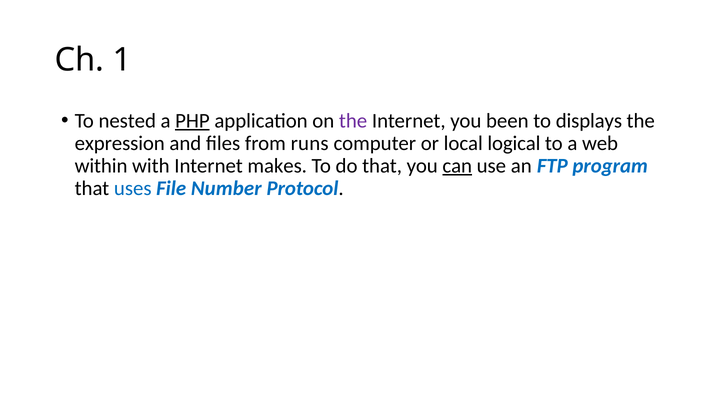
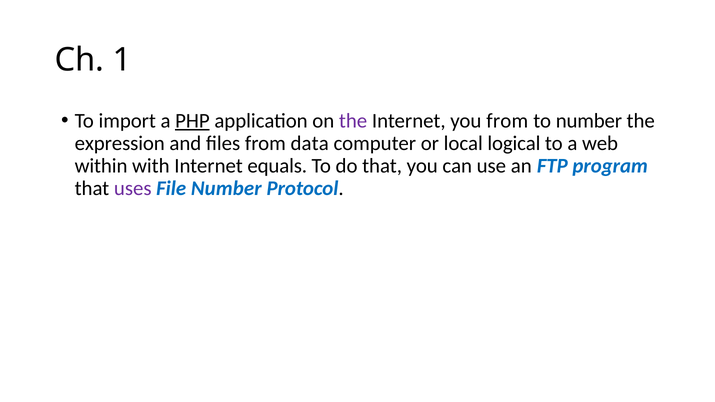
nested: nested -> import (127, 121)
you been: been -> from (507, 121)
to displays: displays -> number (589, 121)
runs: runs -> data (310, 143)
makes: makes -> equals (277, 166)
can underline: present -> none (457, 166)
uses colour: blue -> purple (133, 188)
